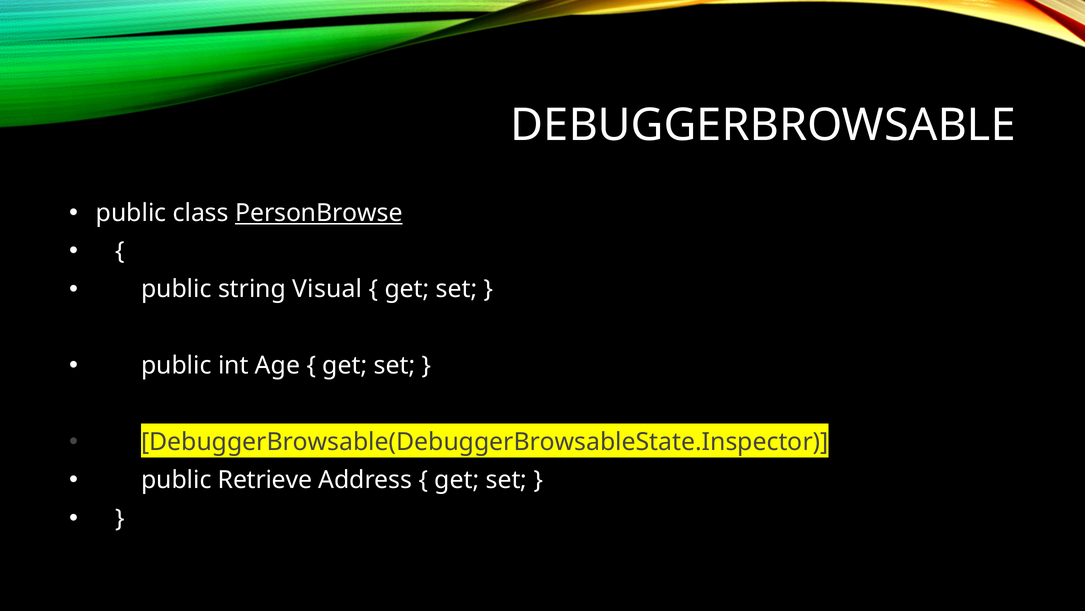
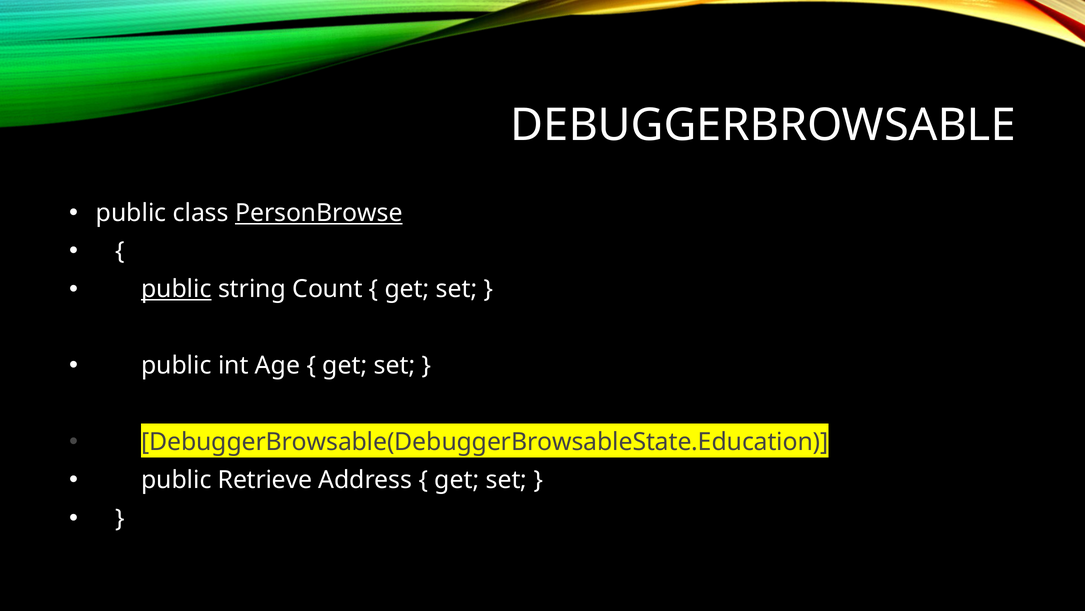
public underline: none -> present (176, 289)
Visual: Visual -> Count (327, 289)
DebuggerBrowsable(DebuggerBrowsableState.Inspector: DebuggerBrowsable(DebuggerBrowsableState.Inspector -> DebuggerBrowsable(DebuggerBrowsableState.Education (485, 442)
